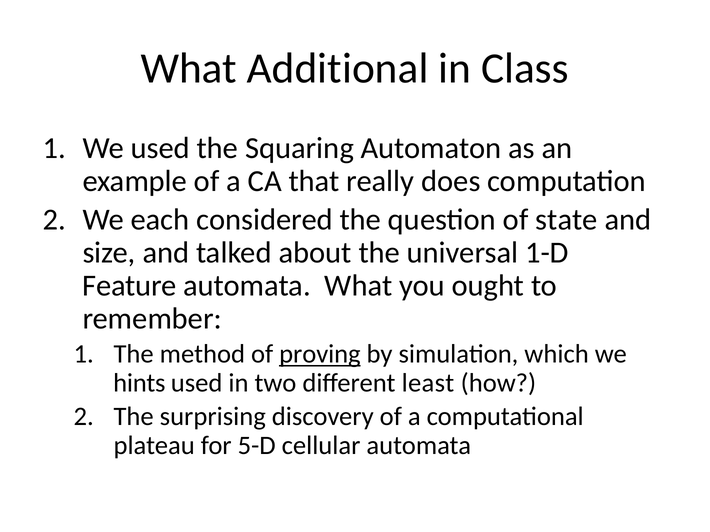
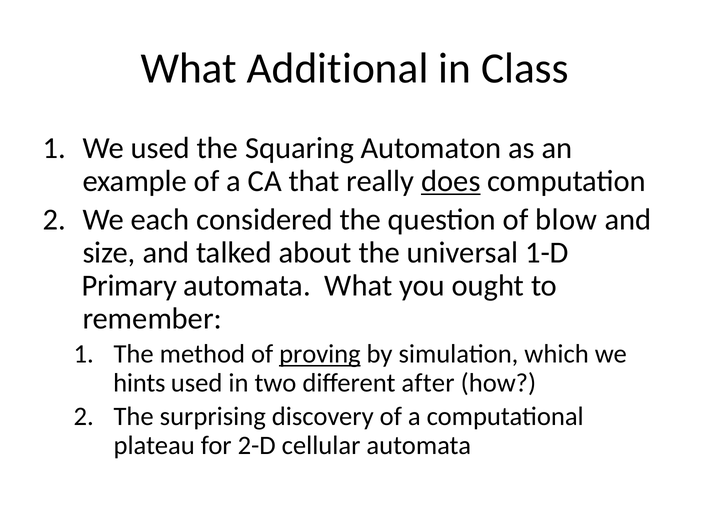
does underline: none -> present (451, 181)
state: state -> blow (566, 220)
Feature: Feature -> Primary (130, 286)
least: least -> after (428, 383)
5-D: 5-D -> 2-D (257, 446)
